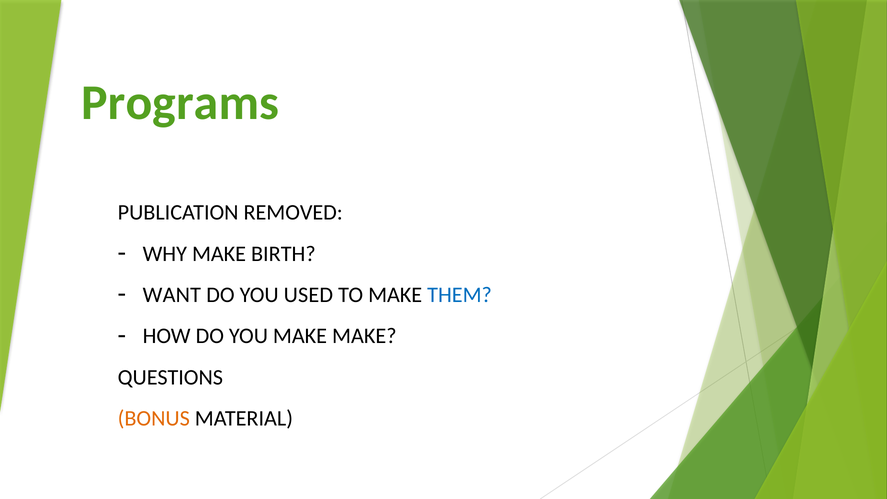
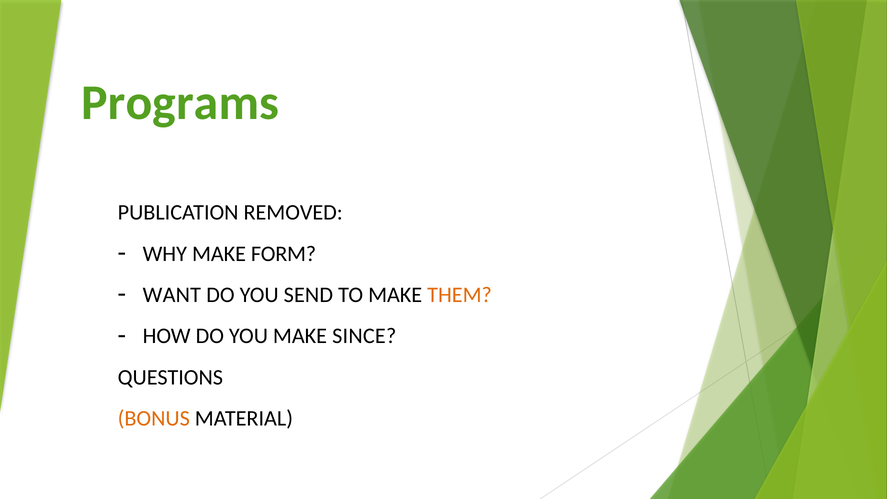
BIRTH: BIRTH -> FORM (283, 254)
USED: USED -> SEND (308, 295)
THEM colour: blue -> orange (460, 295)
MAKE MAKE: MAKE -> SINCE (364, 336)
